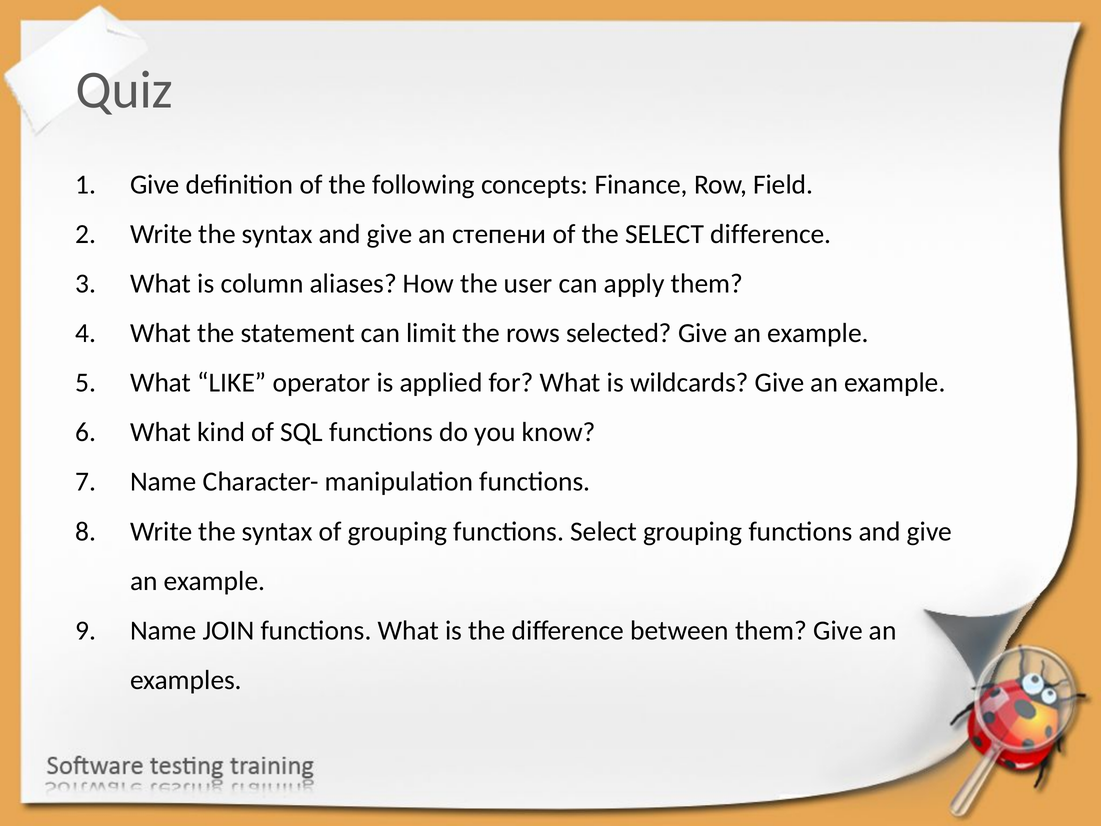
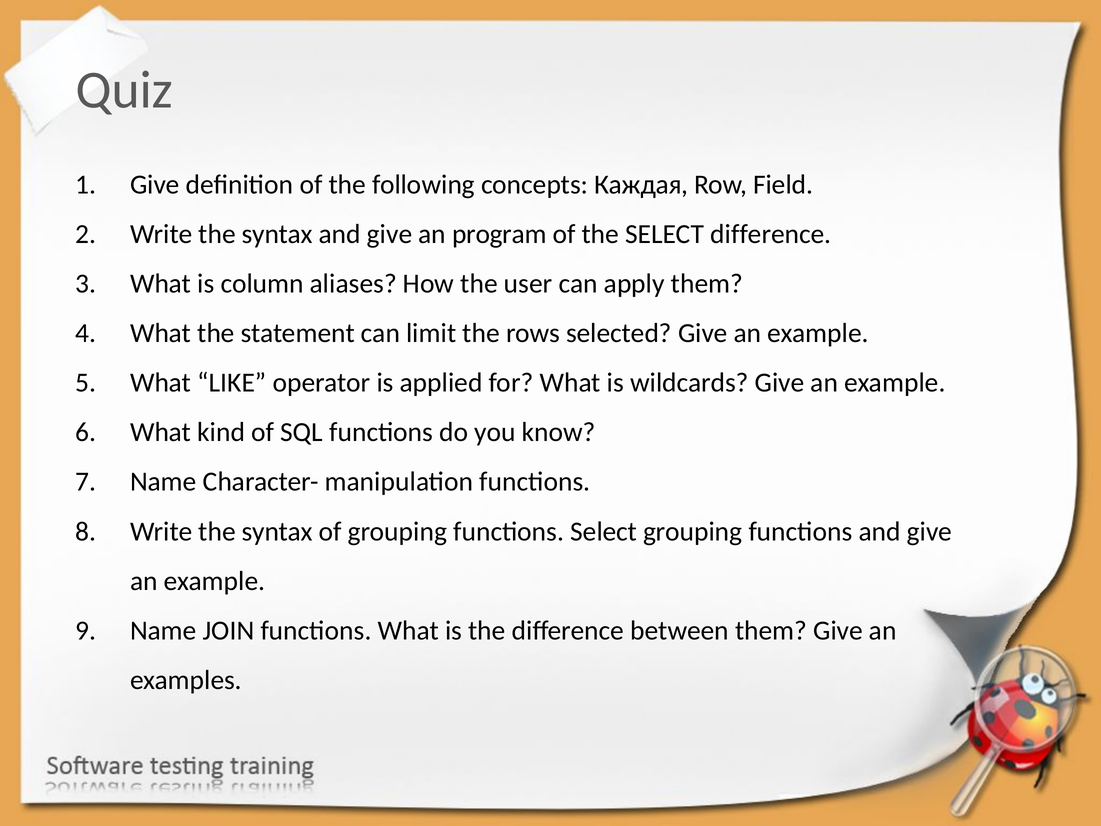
Finance: Finance -> Каждая (641, 184)
степени: степени -> program (499, 234)
